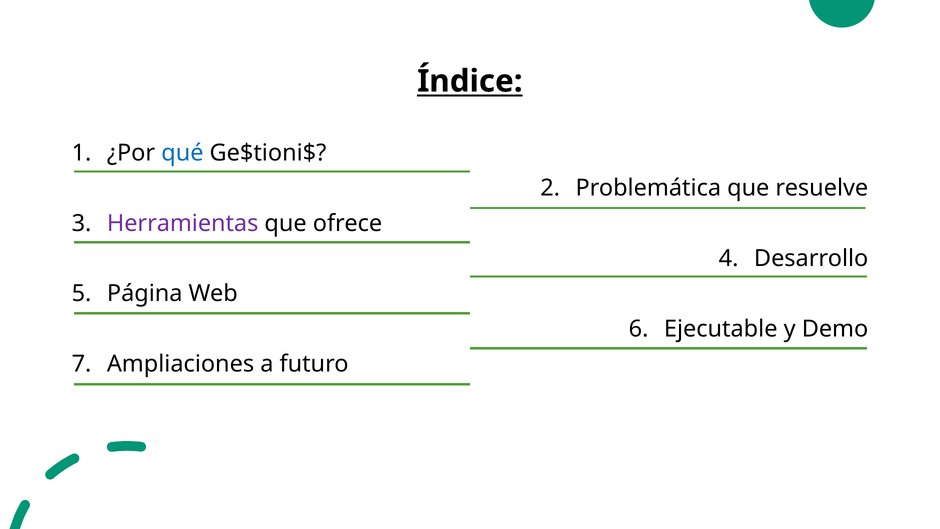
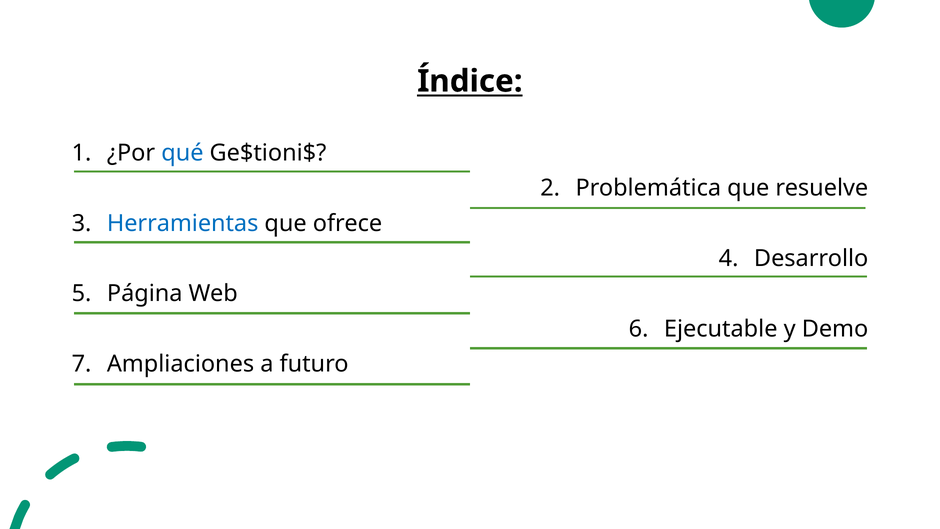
Herramientas colour: purple -> blue (183, 223)
